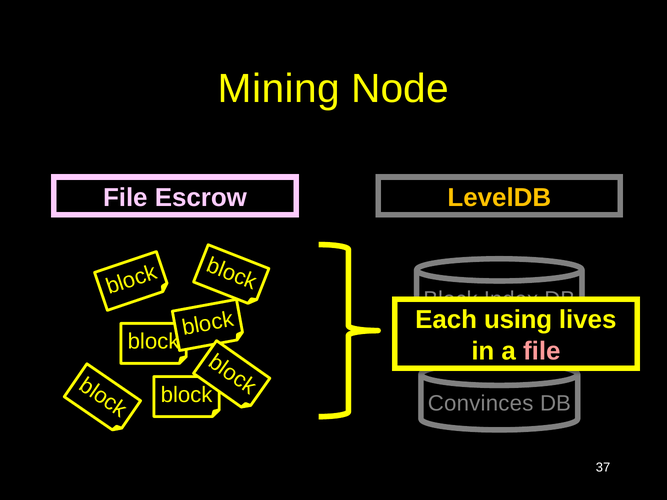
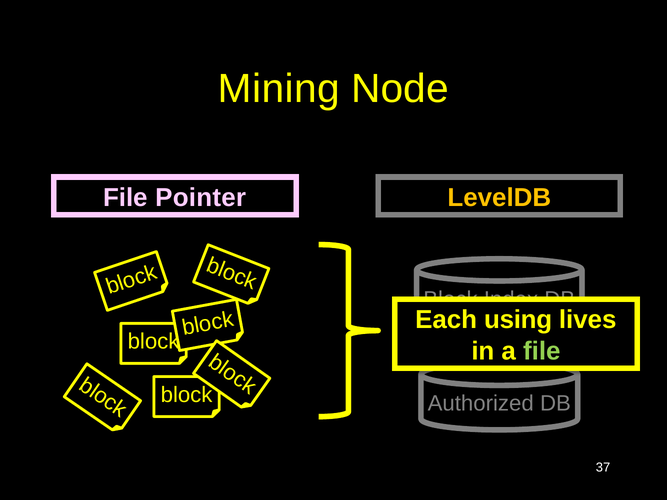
Escrow: Escrow -> Pointer (201, 198)
file colour: pink -> light green (542, 351)
Convinces: Convinces -> Authorized (481, 404)
